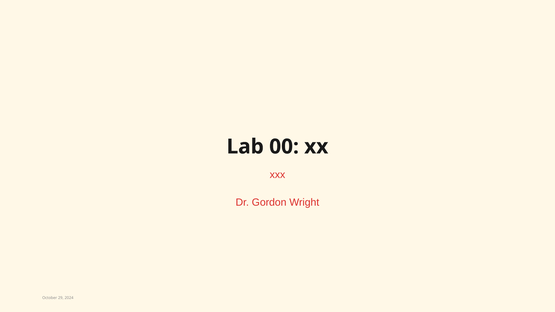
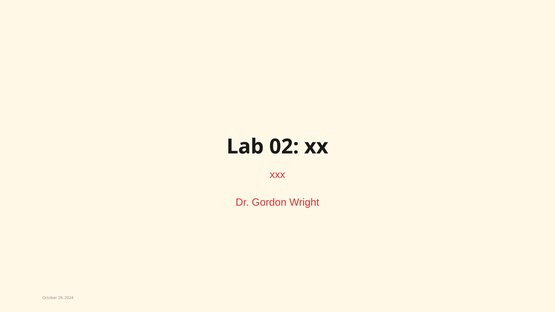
00: 00 -> 02 (284, 147)
